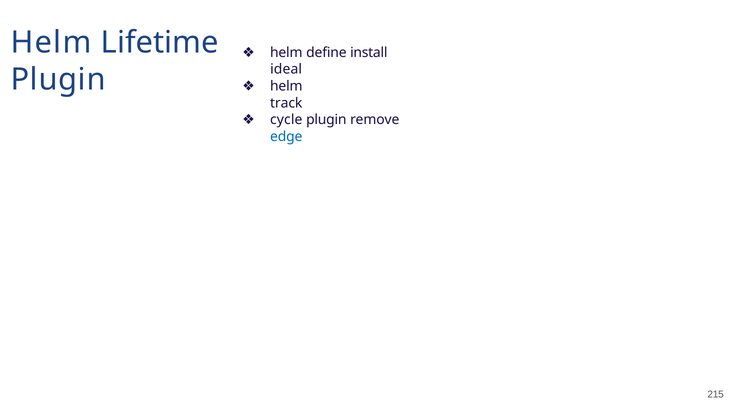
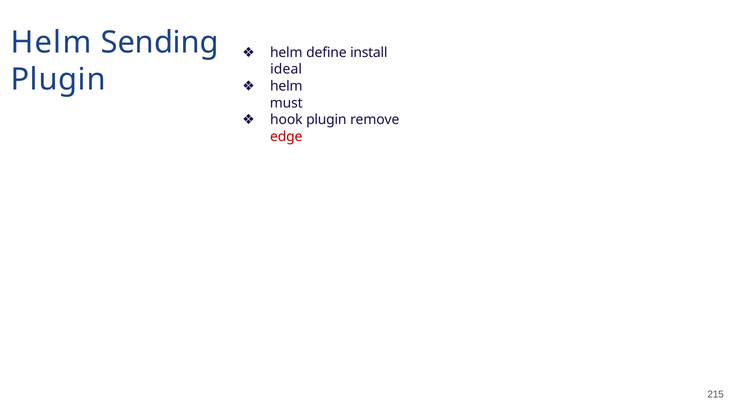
Lifetime: Lifetime -> Sending (160, 43)
track: track -> must (286, 103)
cycle: cycle -> hook (286, 120)
edge colour: blue -> red (286, 136)
